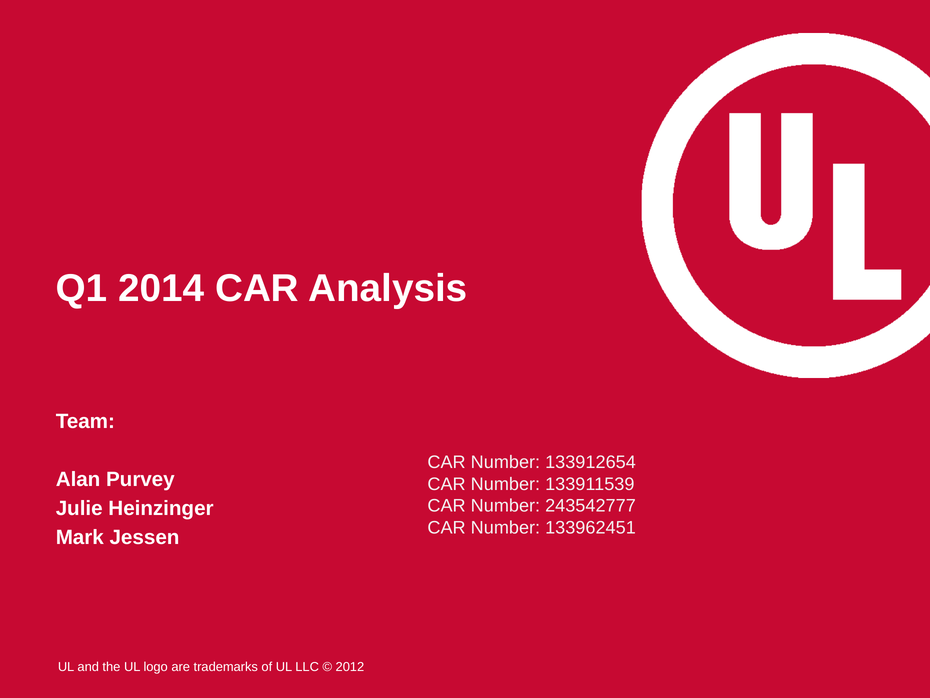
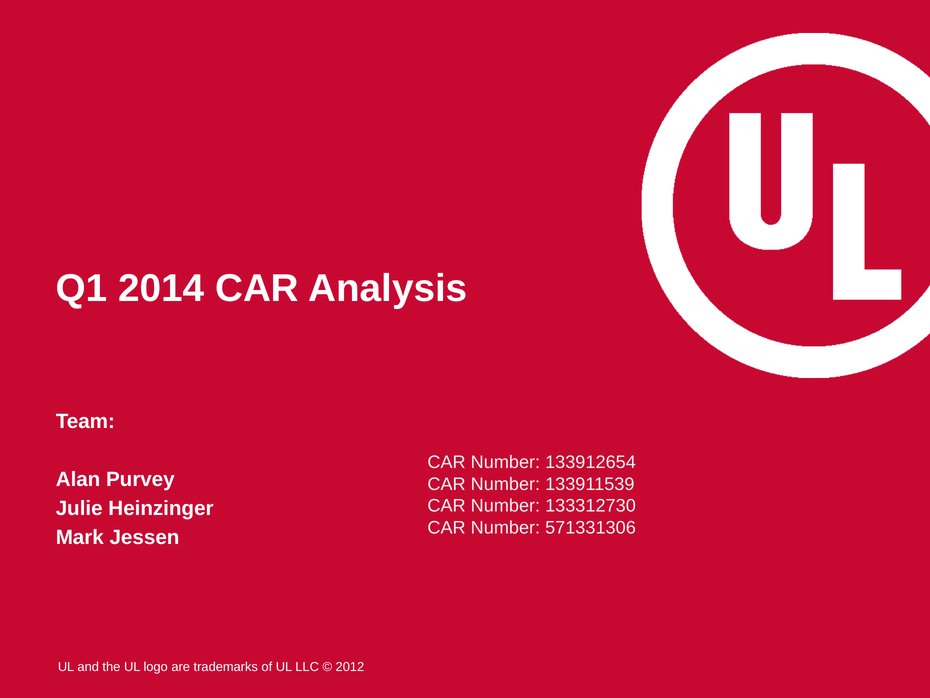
243542777: 243542777 -> 133312730 (590, 506)
133962451: 133962451 -> 571331306 (590, 527)
